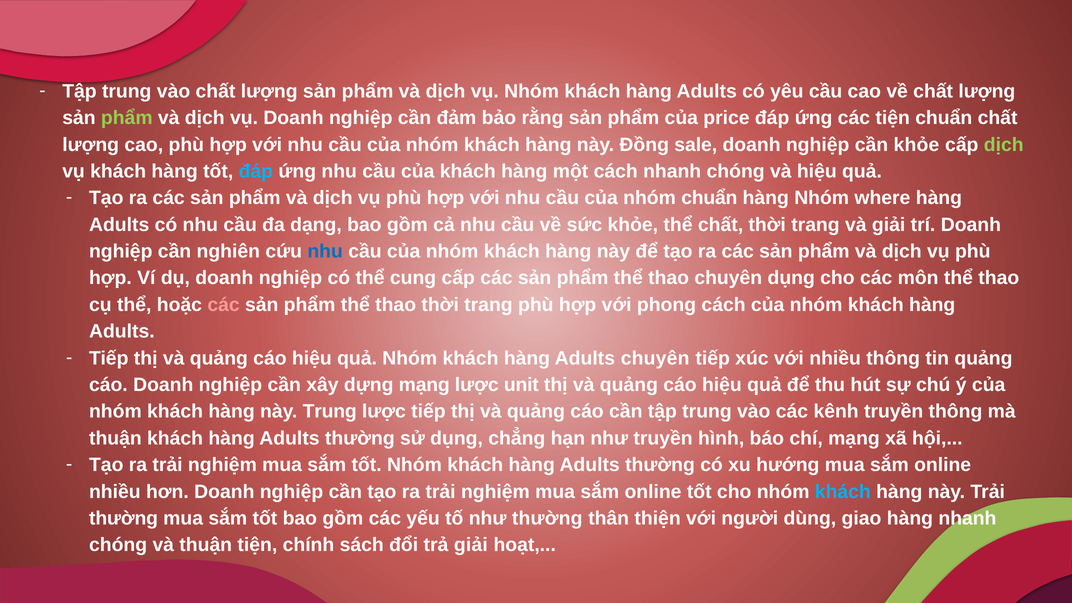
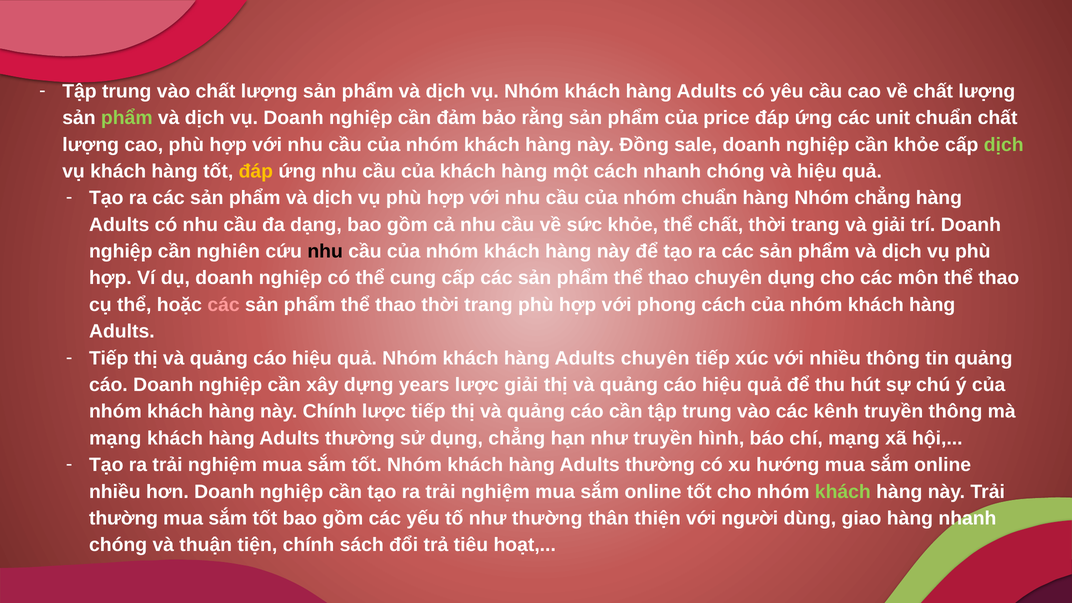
các tiện: tiện -> unit (893, 118)
đáp colour: light blue -> yellow (256, 171)
Nhóm where: where -> chẳng (883, 198)
nhu colour: blue -> black (325, 251)
dựng mạng: mạng -> years (424, 385)
lược unit: unit -> giải (521, 385)
này Trung: Trung -> Chính (330, 412)
thuận: thuận -> mạng (115, 438)
khách colour: light blue -> light green (843, 492)
trả giải: giải -> tiêu (471, 545)
